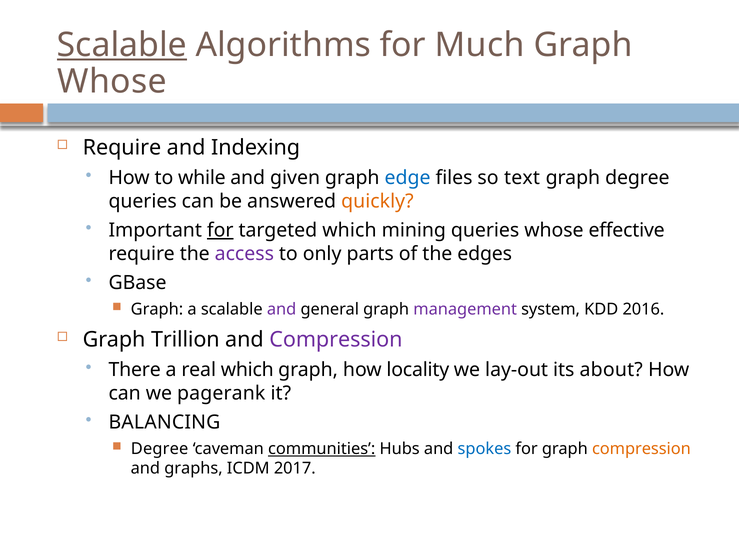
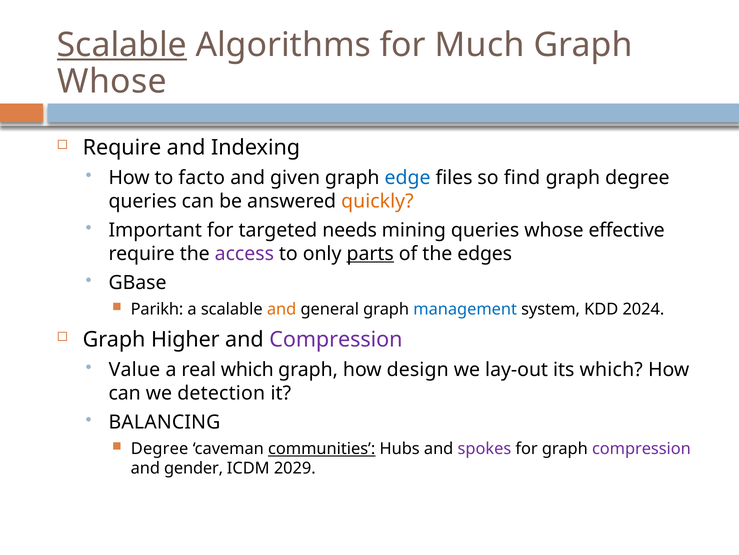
while: while -> facto (202, 178)
text: text -> find (522, 178)
for underline: present -> none (220, 230)
targeted which: which -> needs (350, 230)
parts underline: none -> present (370, 253)
Graph: Graph -> Parikh (157, 309)
and colour: purple -> orange (282, 309)
management colour: purple -> blue (465, 309)
2016: 2016 -> 2024 (643, 309)
Trillion: Trillion -> Higher (185, 339)
There: There -> Value (134, 369)
locality: locality -> design (418, 369)
its about: about -> which (611, 369)
pagerank: pagerank -> detection (221, 393)
spokes colour: blue -> purple (484, 448)
compression colour: orange -> purple (641, 448)
graphs: graphs -> gender (194, 468)
2017: 2017 -> 2029 (295, 468)
